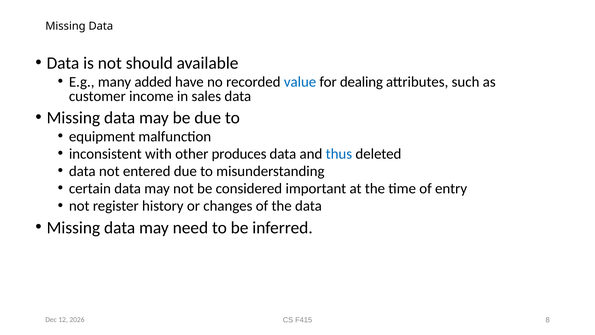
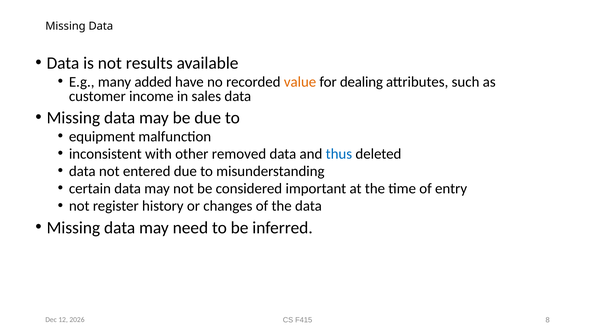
should: should -> results (149, 63)
value colour: blue -> orange (300, 82)
produces: produces -> removed (239, 154)
